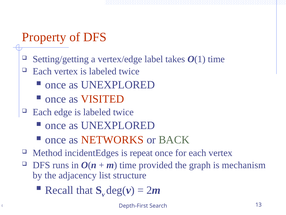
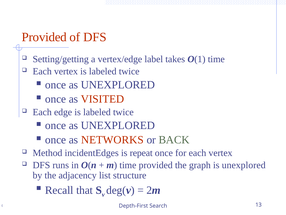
Property: Property -> Provided (44, 37)
is mechanism: mechanism -> unexplored (244, 165)
